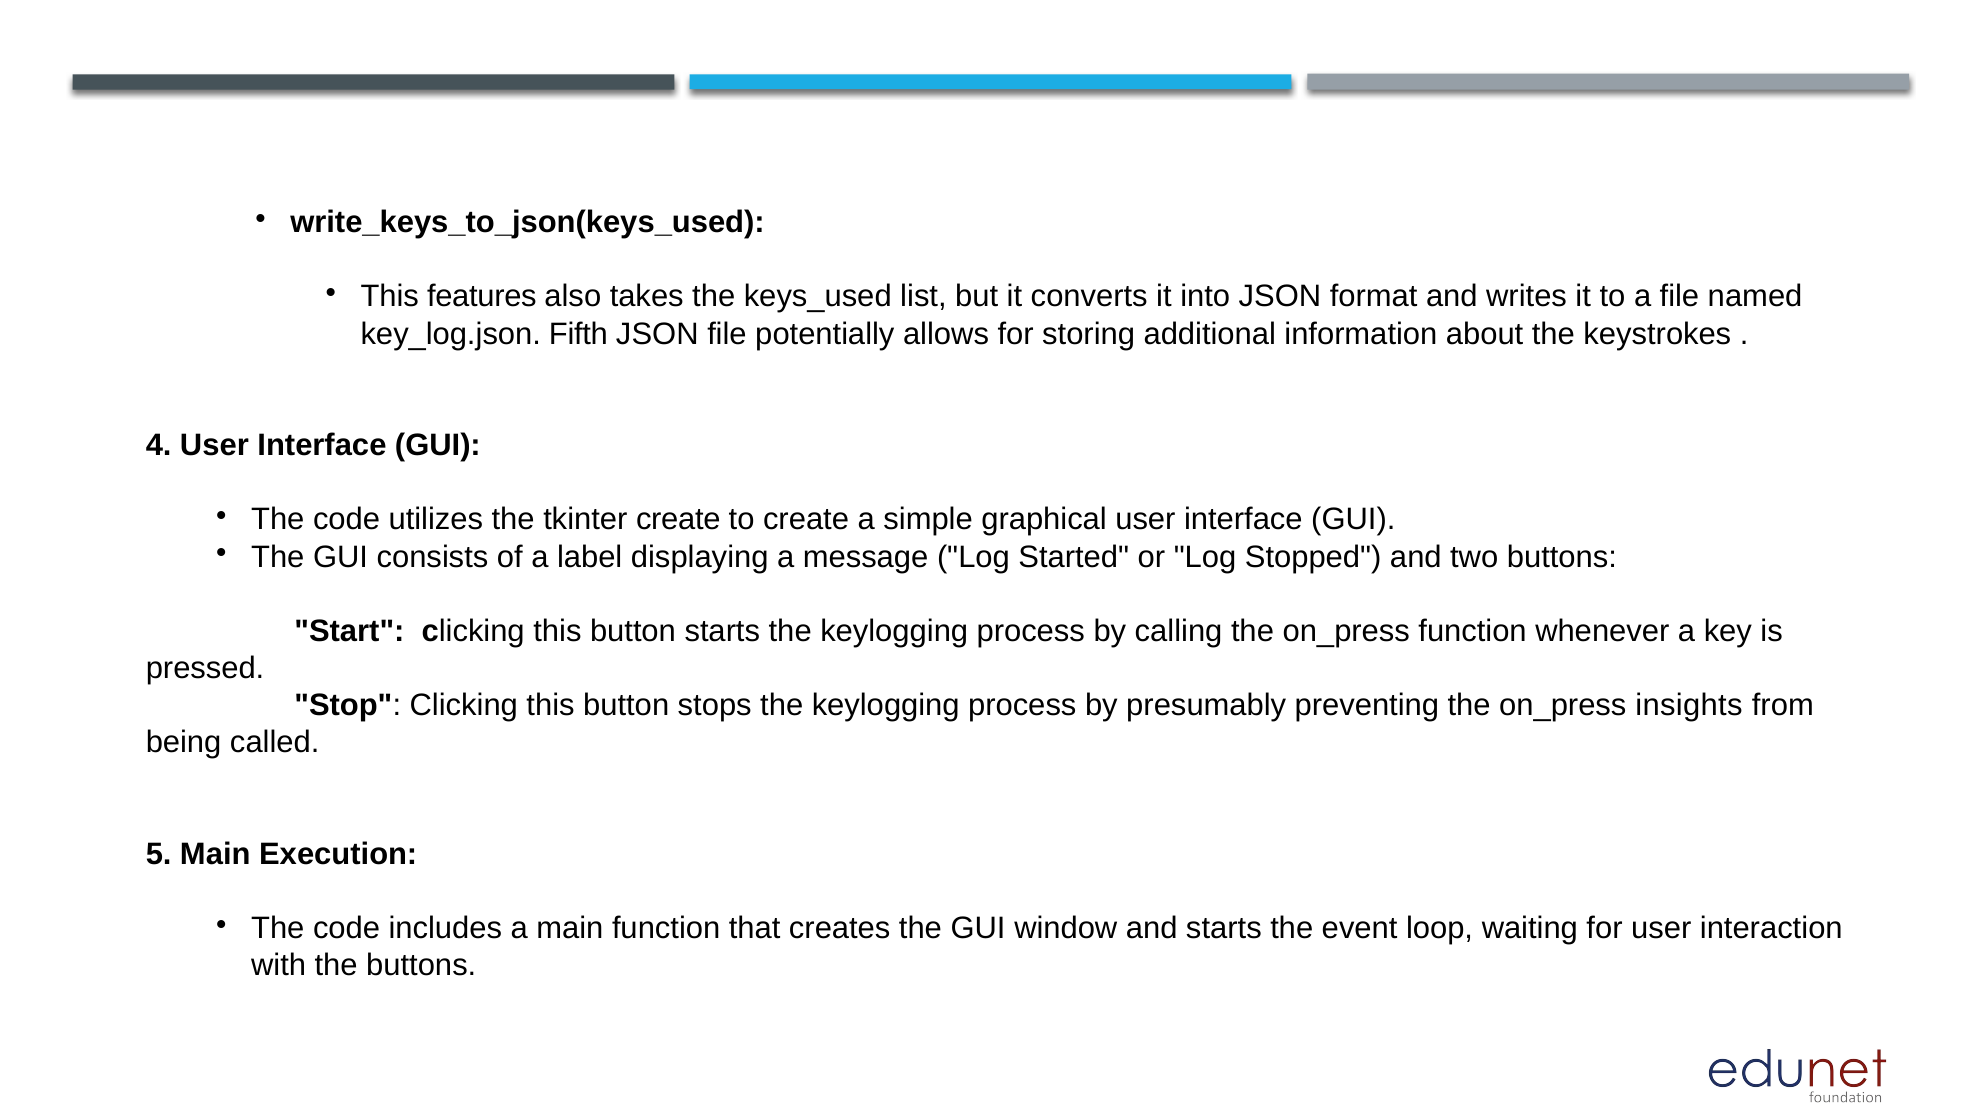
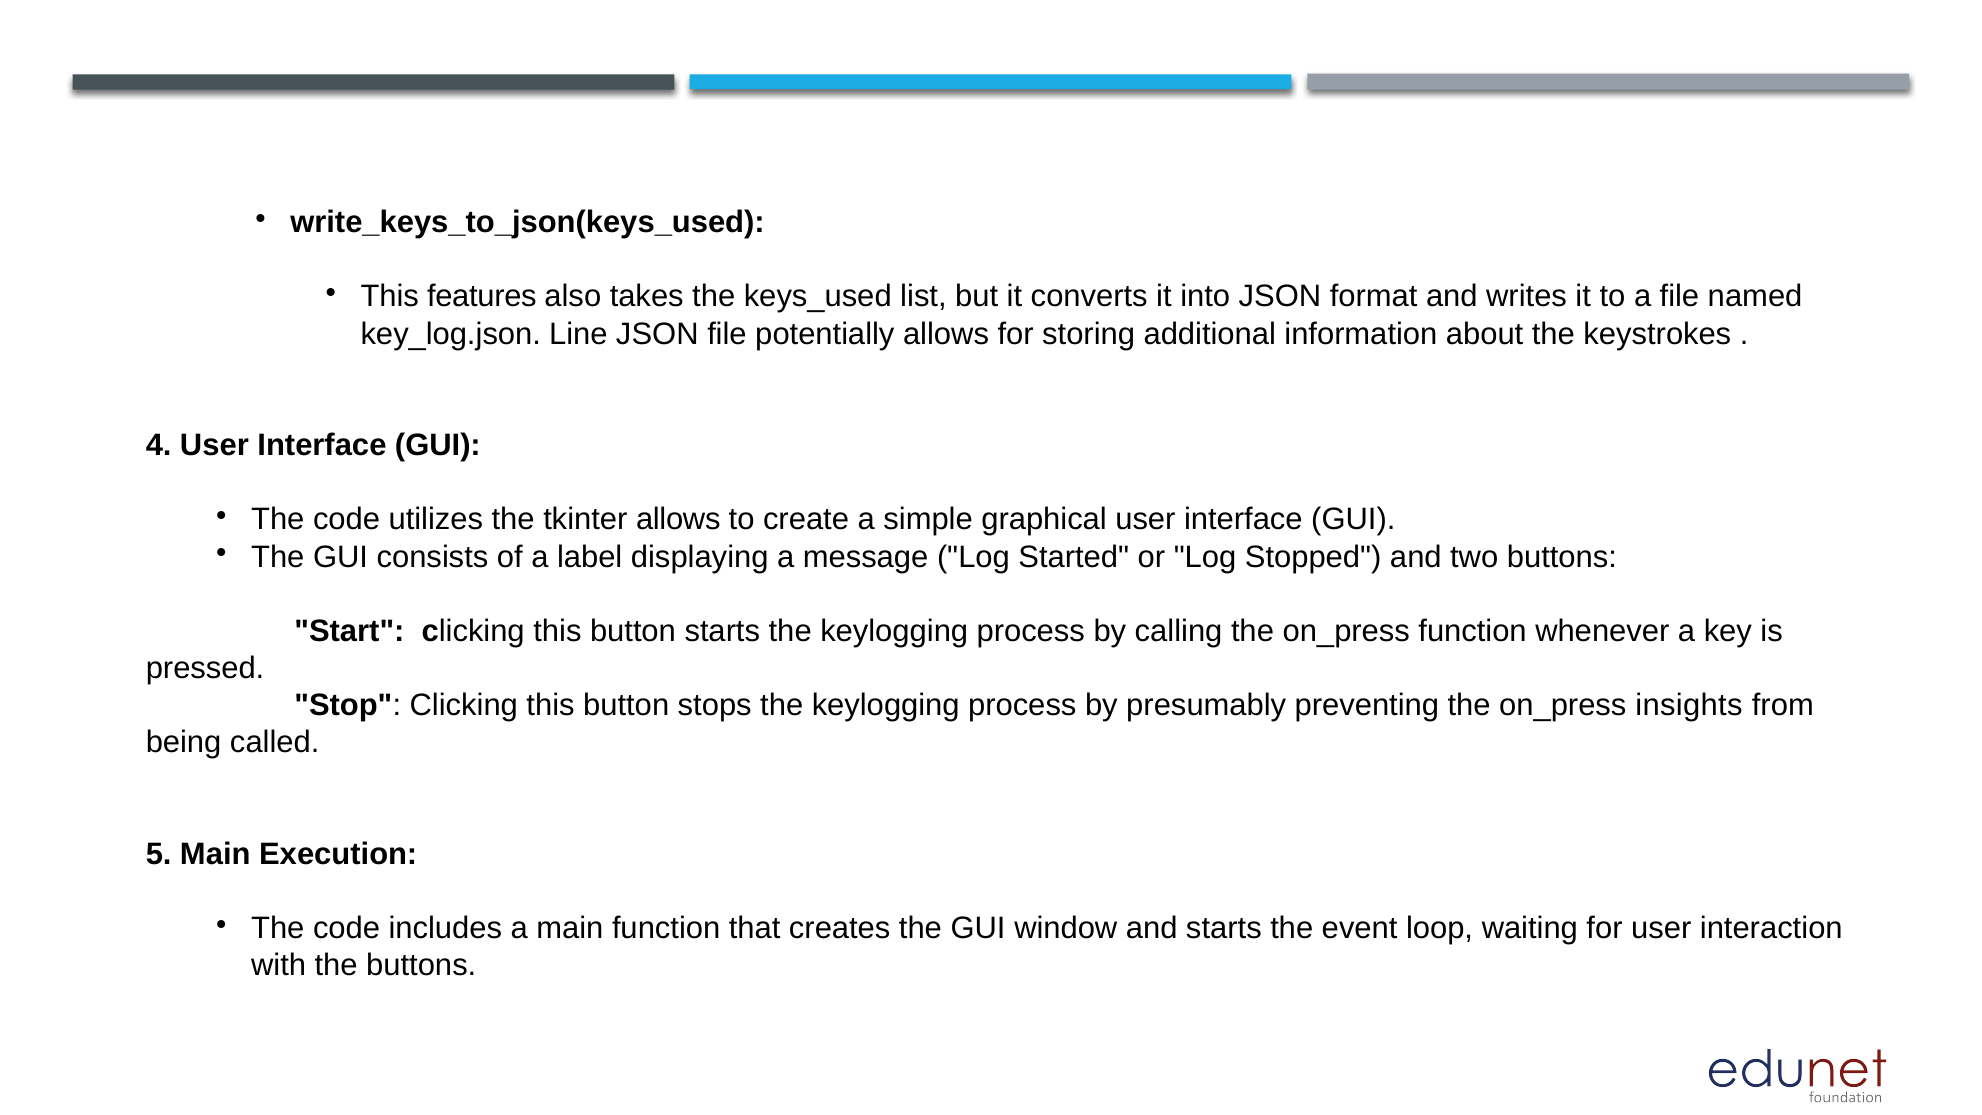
Fifth: Fifth -> Line (578, 334)
tkinter create: create -> allows (678, 520)
